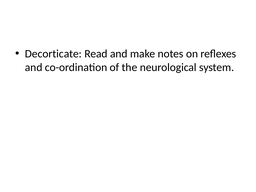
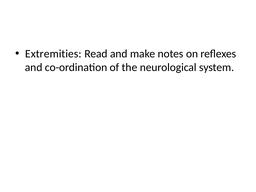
Decorticate: Decorticate -> Extremities (53, 54)
